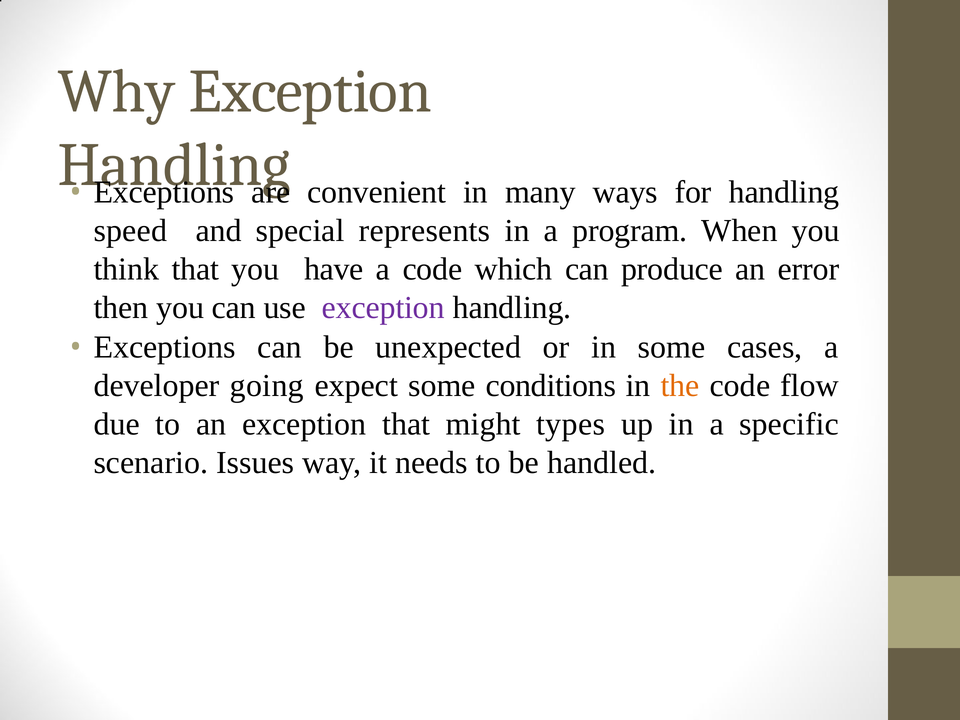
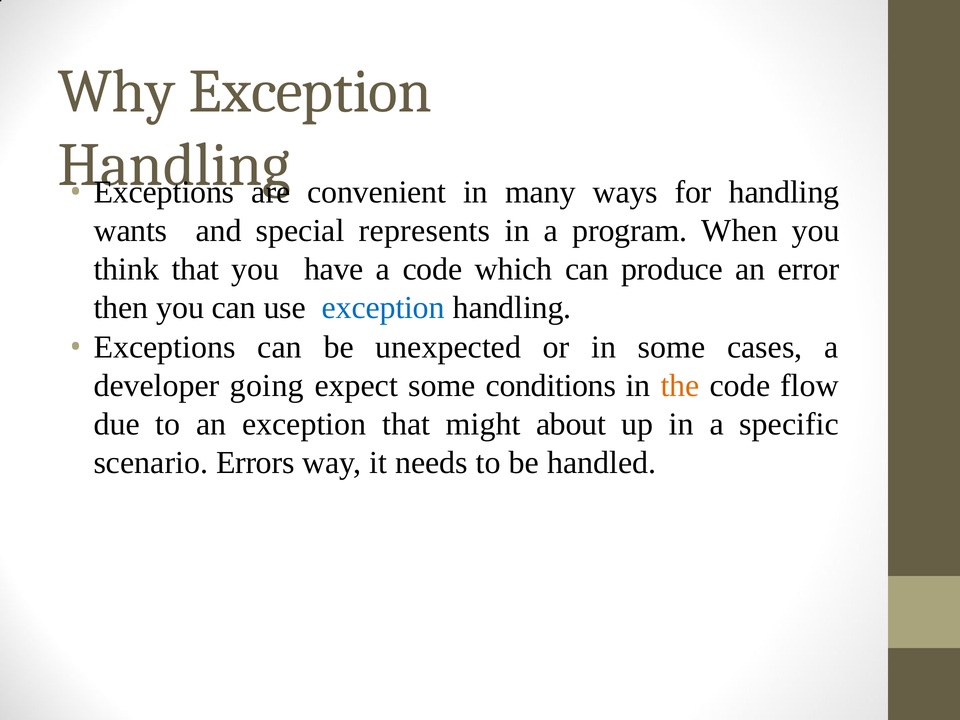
speed: speed -> wants (131, 231)
exception colour: purple -> blue (383, 308)
types: types -> about (571, 424)
Issues: Issues -> Errors (255, 463)
